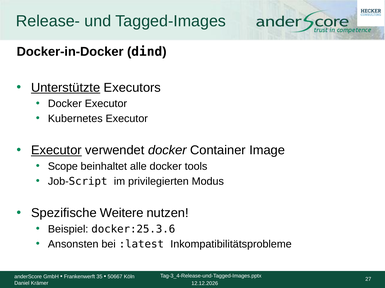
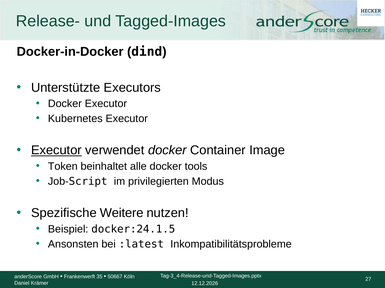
Unterstützte underline: present -> none (66, 88)
Scope: Scope -> Token (63, 167)
docker:25.3.6: docker:25.3.6 -> docker:24.1.5 (133, 230)
